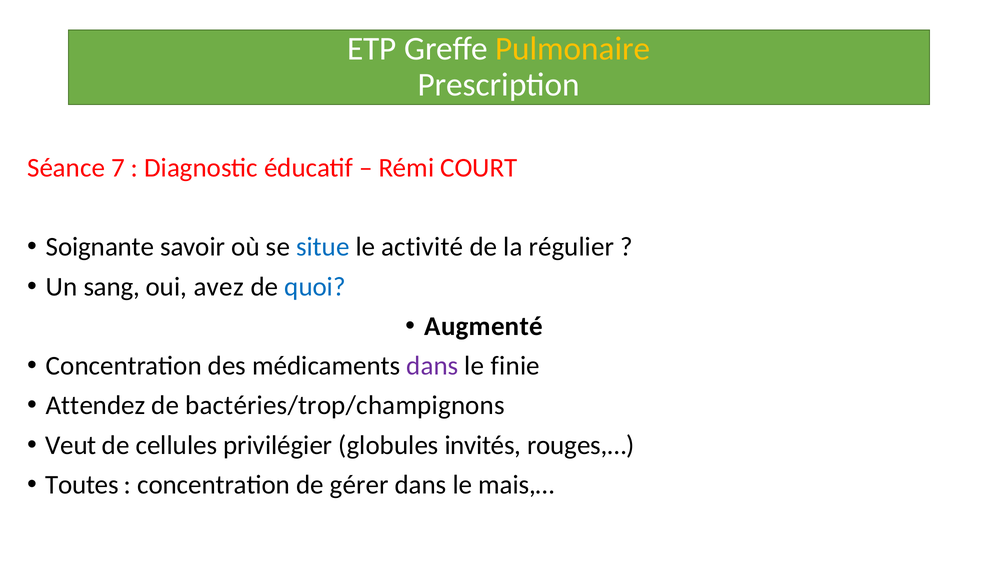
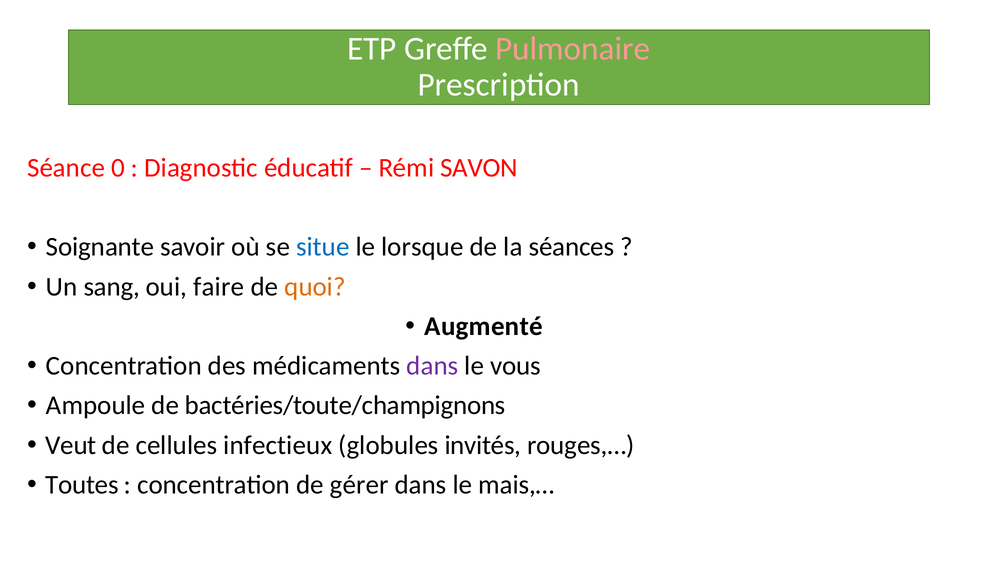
Pulmonaire colour: yellow -> pink (573, 49)
7: 7 -> 0 (118, 168)
COURT: COURT -> SAVON (479, 168)
activité: activité -> lorsque (422, 247)
régulier: régulier -> séances (571, 247)
avez: avez -> faire (219, 286)
quoi colour: blue -> orange (315, 286)
finie: finie -> vous (515, 365)
Attendez: Attendez -> Ampoule (96, 405)
bactéries/trop/champignons: bactéries/trop/champignons -> bactéries/toute/champignons (345, 405)
privilégier: privilégier -> infectieux (278, 445)
